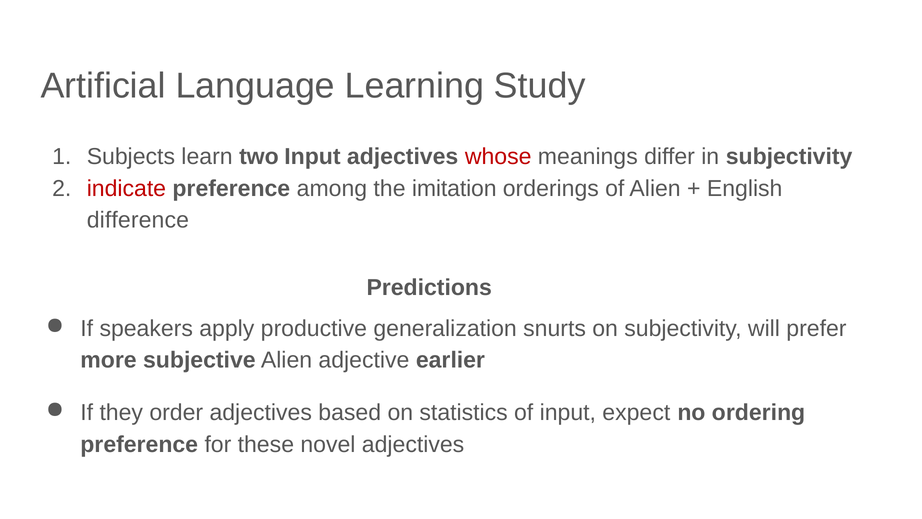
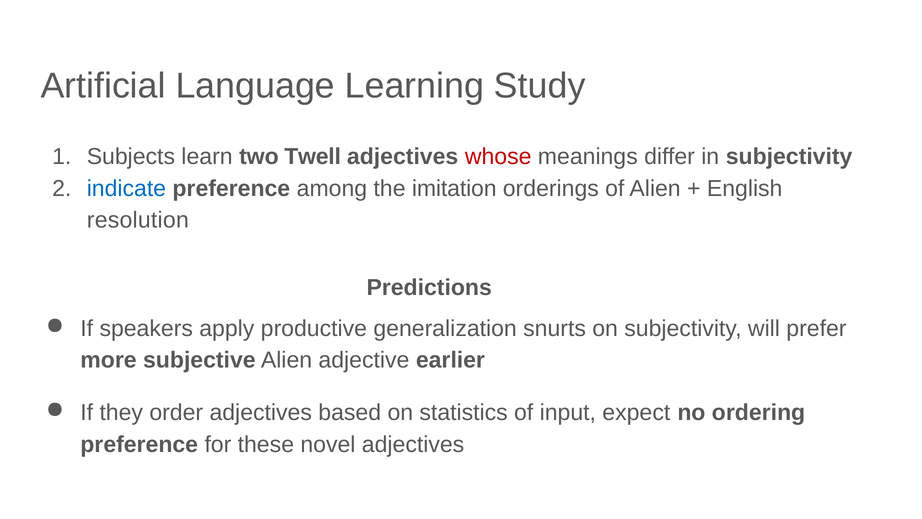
two Input: Input -> Twell (313, 157)
indicate colour: red -> blue (126, 188)
difference: difference -> resolution (138, 220)
